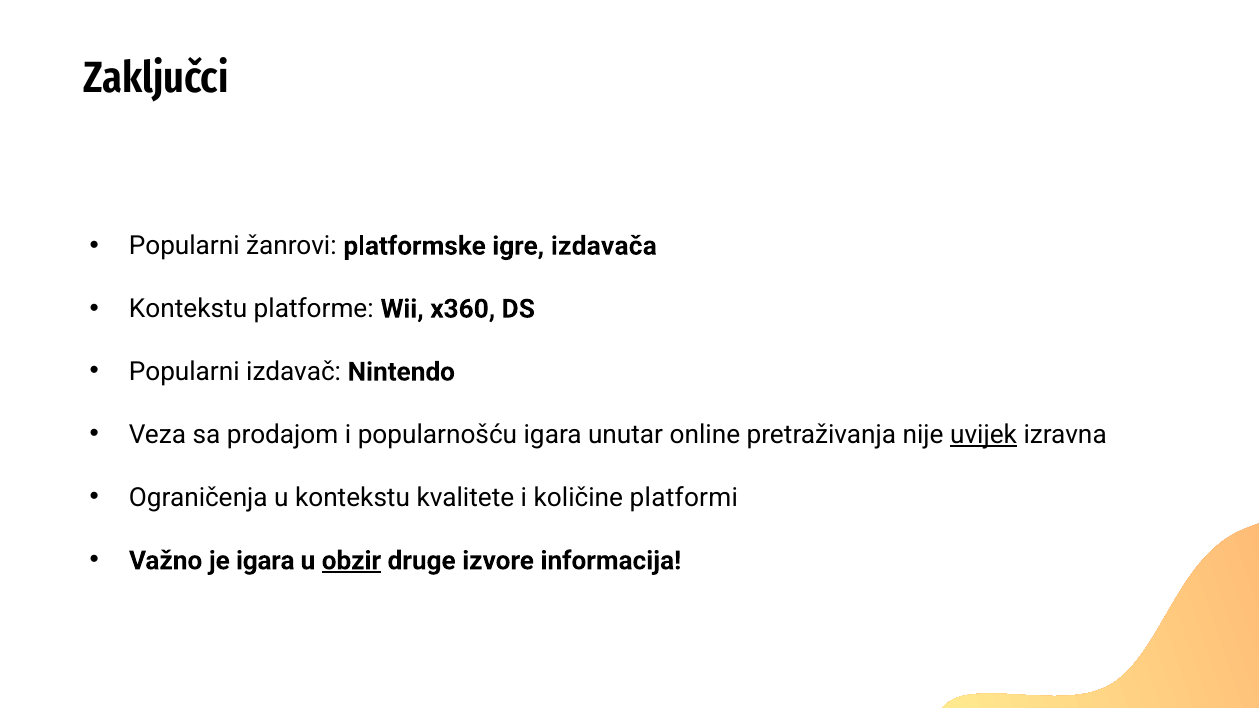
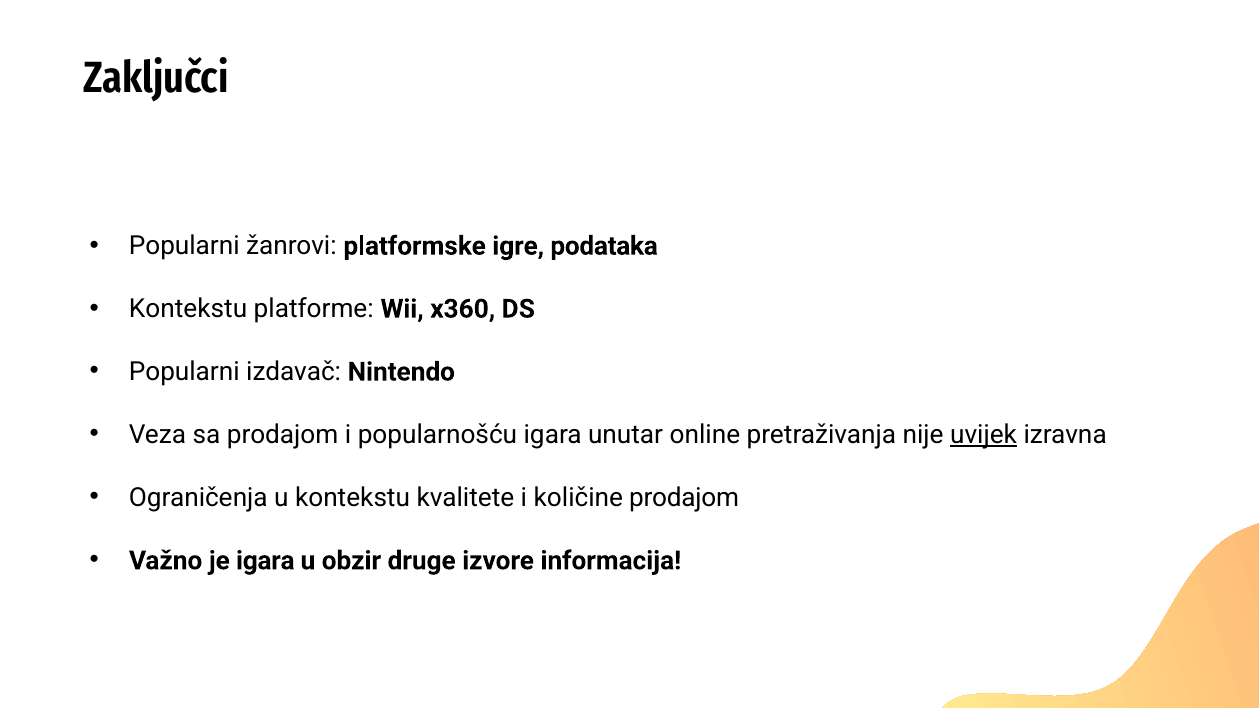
izdavača: izdavača -> podataka (604, 246)
količine platformi: platformi -> prodajom (684, 498)
obzir underline: present -> none (351, 561)
